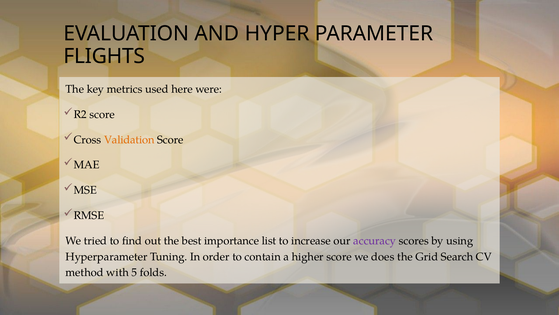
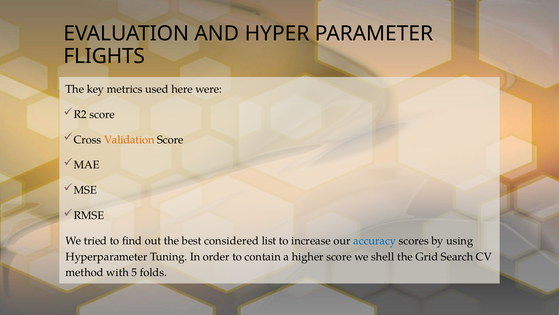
importance: importance -> considered (231, 240)
accuracy colour: purple -> blue (375, 240)
does: does -> shell (383, 256)
